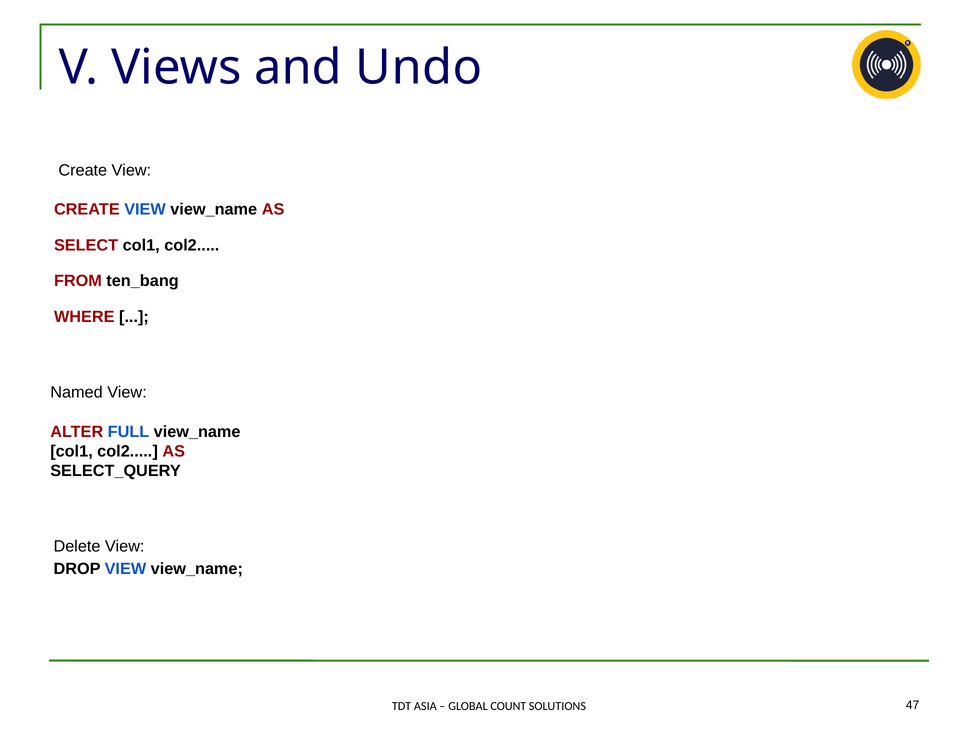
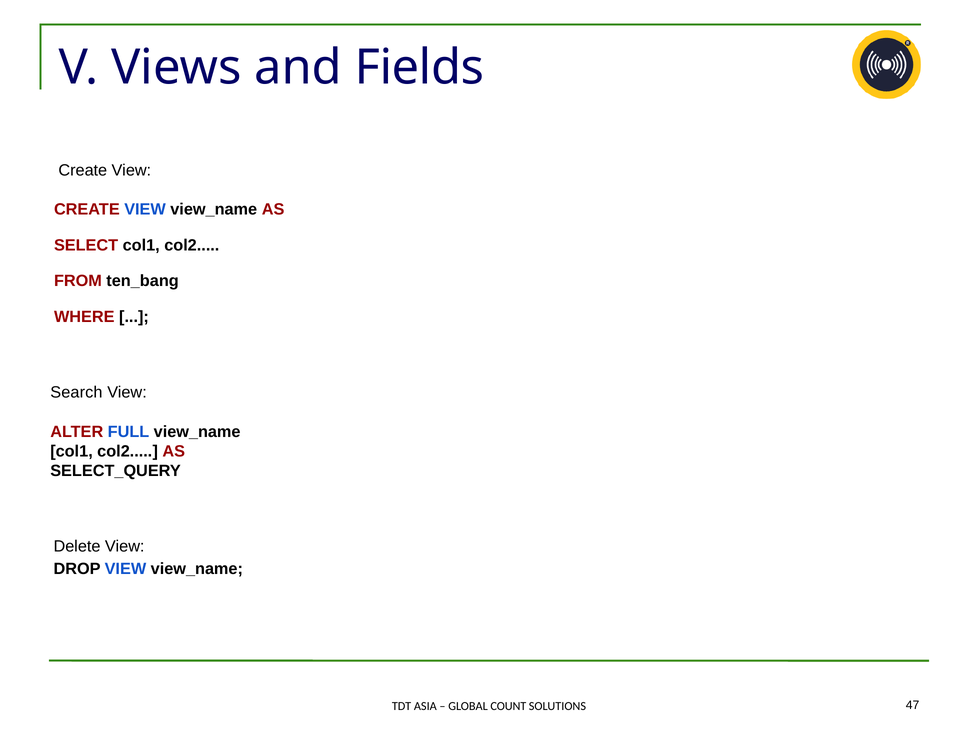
Undo: Undo -> Fields (419, 67)
Named: Named -> Search (76, 392)
